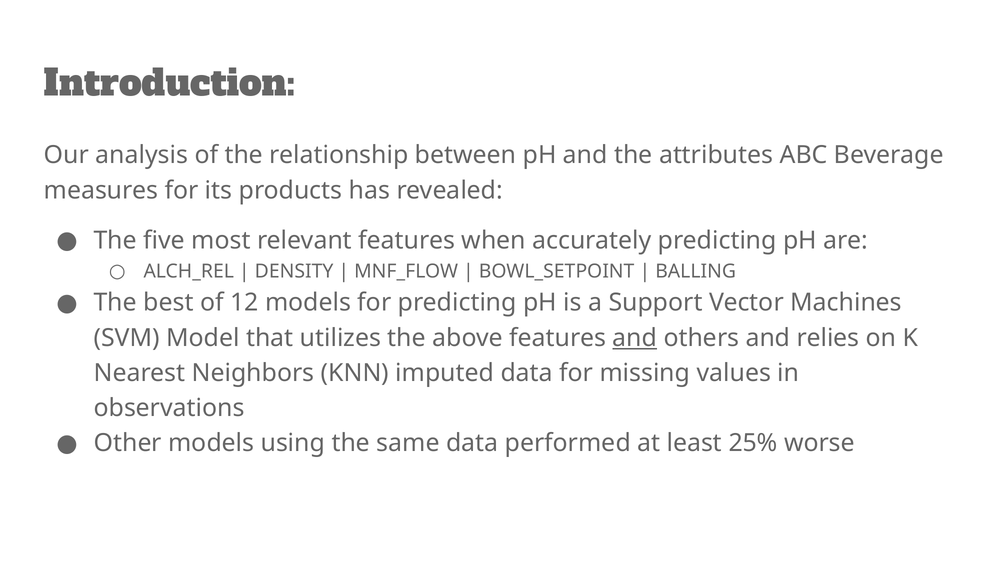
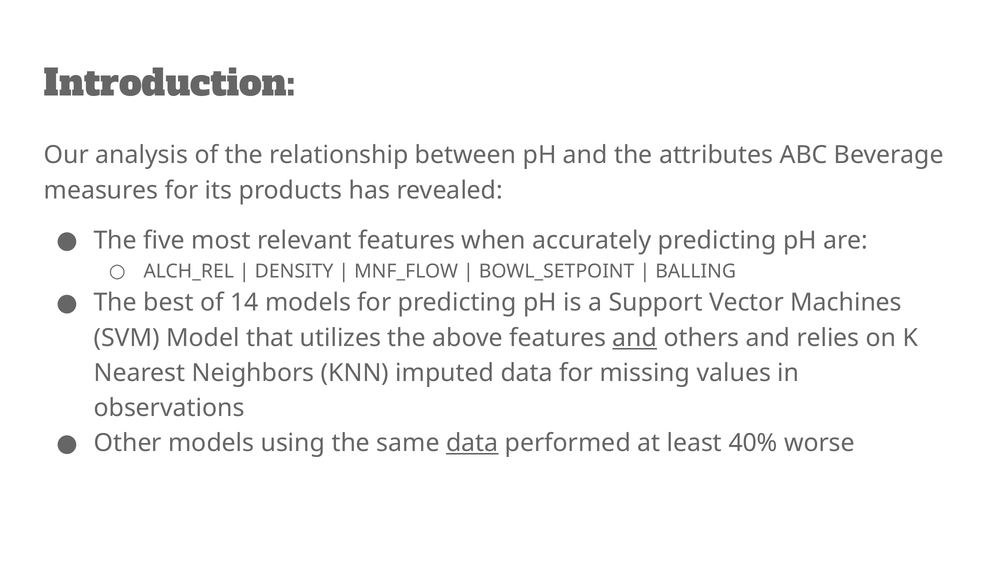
12: 12 -> 14 (244, 302)
data underline: none -> present (472, 443)
25%: 25% -> 40% (753, 443)
